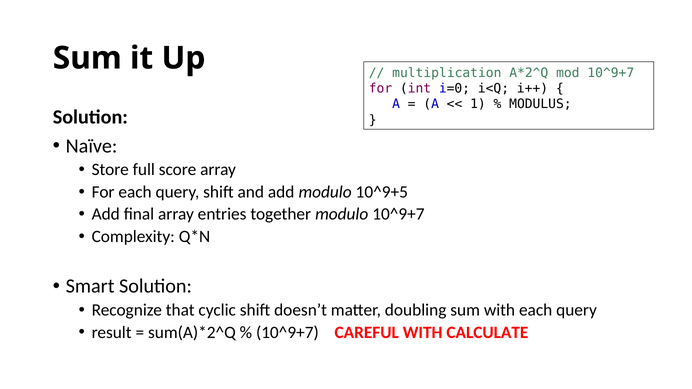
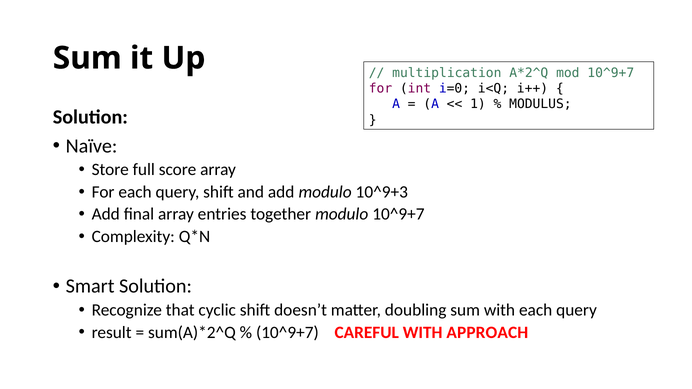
10^9+5: 10^9+5 -> 10^9+3 (382, 192)
CALCULATE: CALCULATE -> APPROACH (487, 333)
